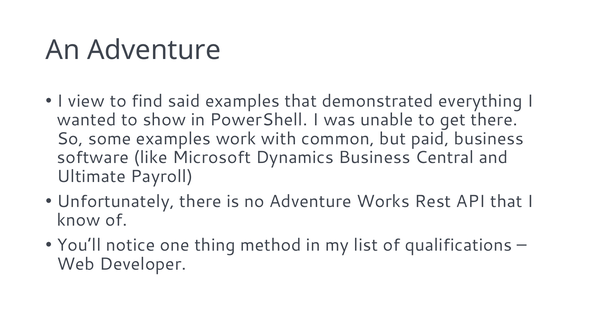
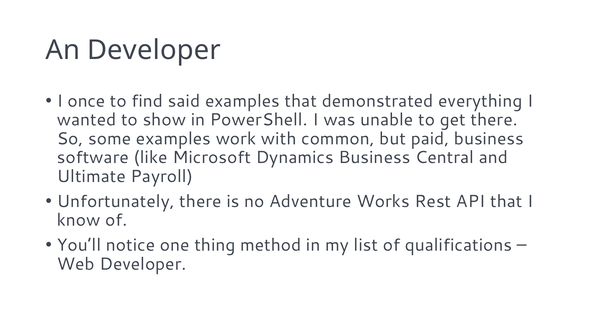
An Adventure: Adventure -> Developer (154, 50)
view: view -> once (86, 101)
